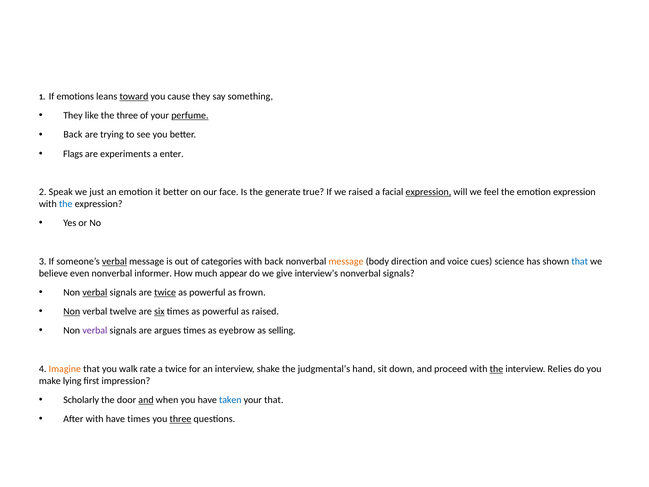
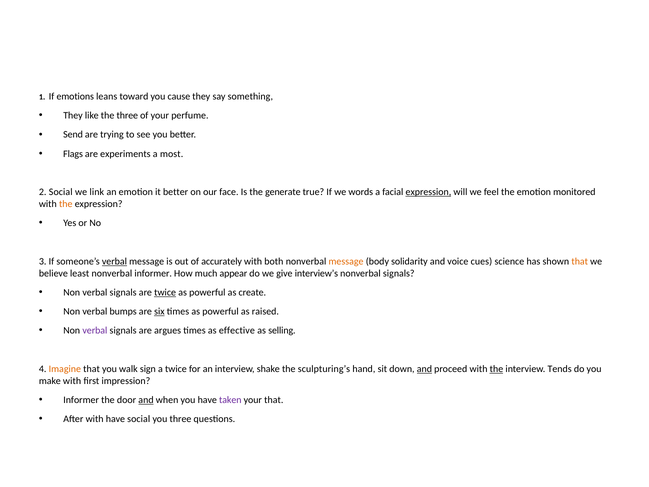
toward underline: present -> none (134, 96)
perfume underline: present -> none (190, 116)
Back: Back -> Send (73, 135)
enter: enter -> most (172, 154)
2 Speak: Speak -> Social (61, 192)
just: just -> link (97, 192)
we raised: raised -> words (361, 192)
emotion expression: expression -> monitored (574, 192)
the colour: blue -> orange (66, 204)
categories: categories -> accurately (222, 261)
with back: back -> both (274, 261)
direction: direction -> solidarity (409, 261)
that colour: blue -> orange (580, 261)
even: even -> least (80, 273)
verbal underline: present -> none (95, 292)
frown: frown -> create (252, 292)
Non underline: present -> none (72, 311)
twelve: twelve -> bumps (123, 311)
eyebrow: eyebrow -> effective (237, 330)
rate: rate -> sign (148, 369)
judgmental’s: judgmental’s -> sculpturing’s (324, 369)
and underline: none -> present (424, 369)
Relies: Relies -> Tends (560, 369)
make lying: lying -> with (72, 381)
Scholarly: Scholarly -> Informer (81, 400)
taken colour: blue -> purple (230, 400)
have times: times -> social (139, 419)
three underline: present -> none (180, 419)
